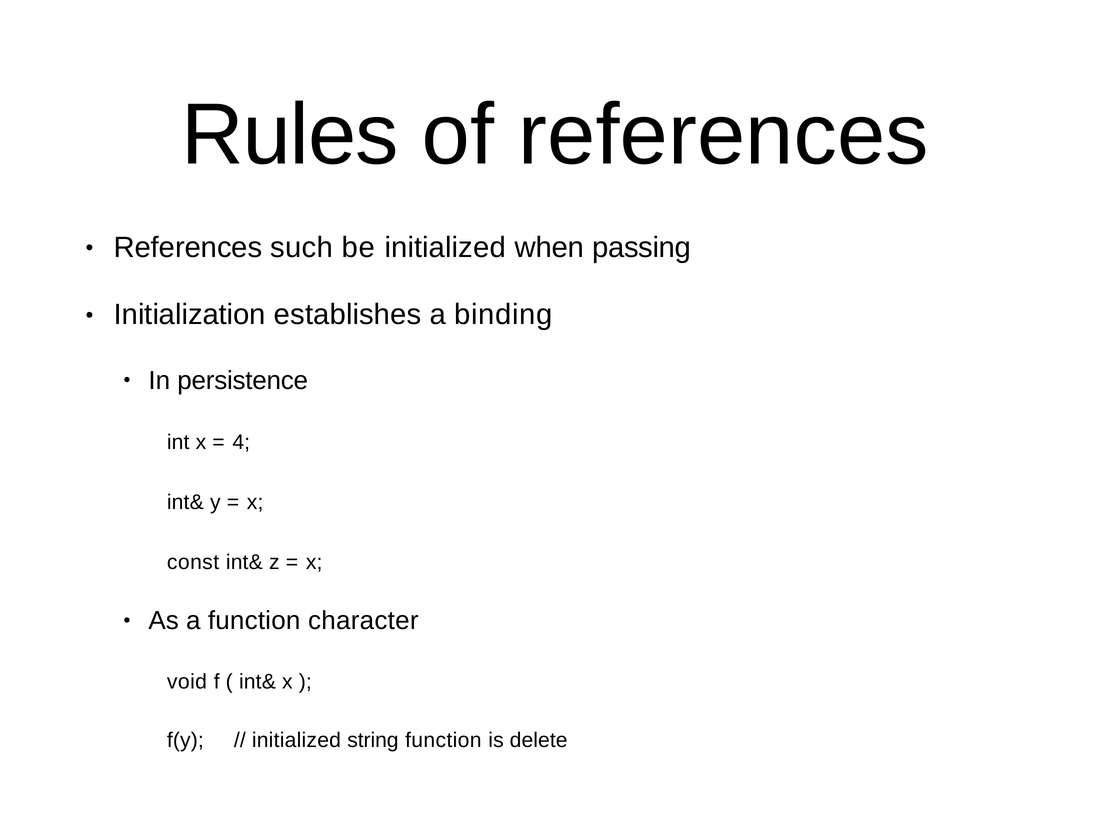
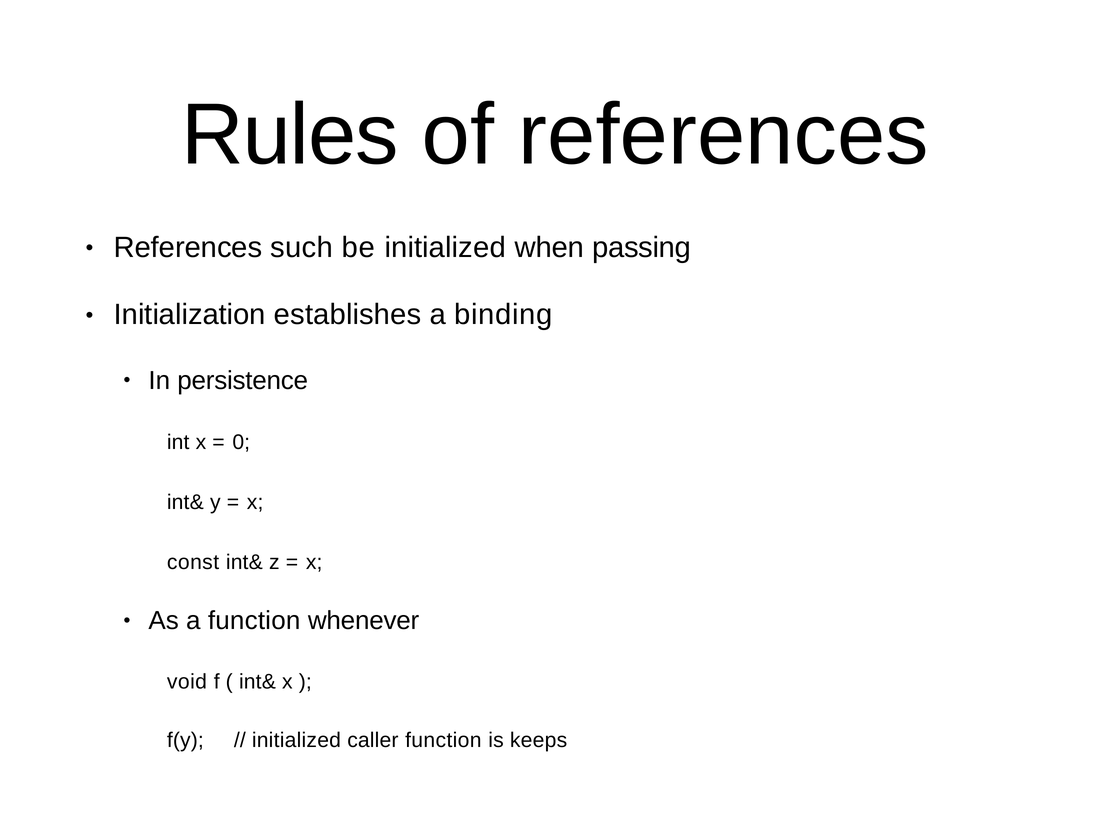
4: 4 -> 0 (241, 442)
character: character -> whenever (364, 620)
string: string -> caller (373, 740)
delete: delete -> keeps (539, 740)
